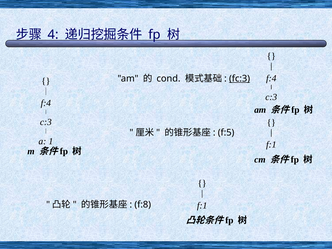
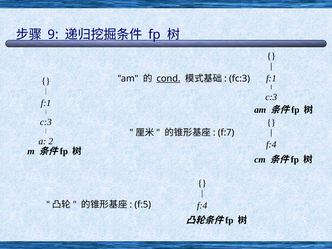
4: 4 -> 9 (53, 35)
f:4: f:4 -> f:1 (271, 78)
cond underline: none -> present (168, 78)
fc:3 underline: present -> none (240, 78)
f:4: f:4 -> f:1 (46, 103)
f:5: f:5 -> f:7 (226, 133)
1: 1 -> 2 (51, 141)
f:1: f:1 -> f:4 (271, 145)
f:1: f:1 -> f:4 (202, 206)
f:8: f:8 -> f:5 (143, 205)
